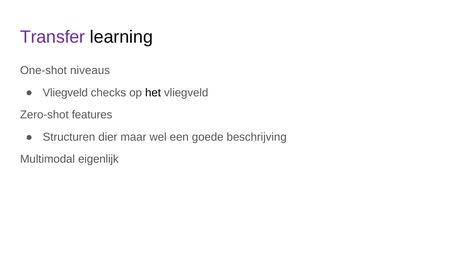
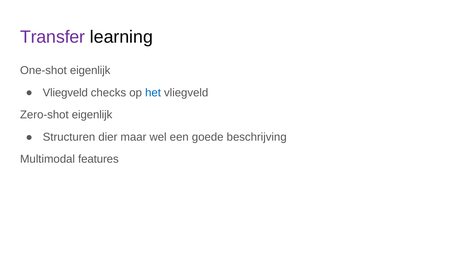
One-shot niveaus: niveaus -> eigenlijk (90, 70)
het colour: black -> blue (153, 93)
Zero-shot features: features -> eigenlijk (92, 115)
eigenlijk: eigenlijk -> features (98, 159)
